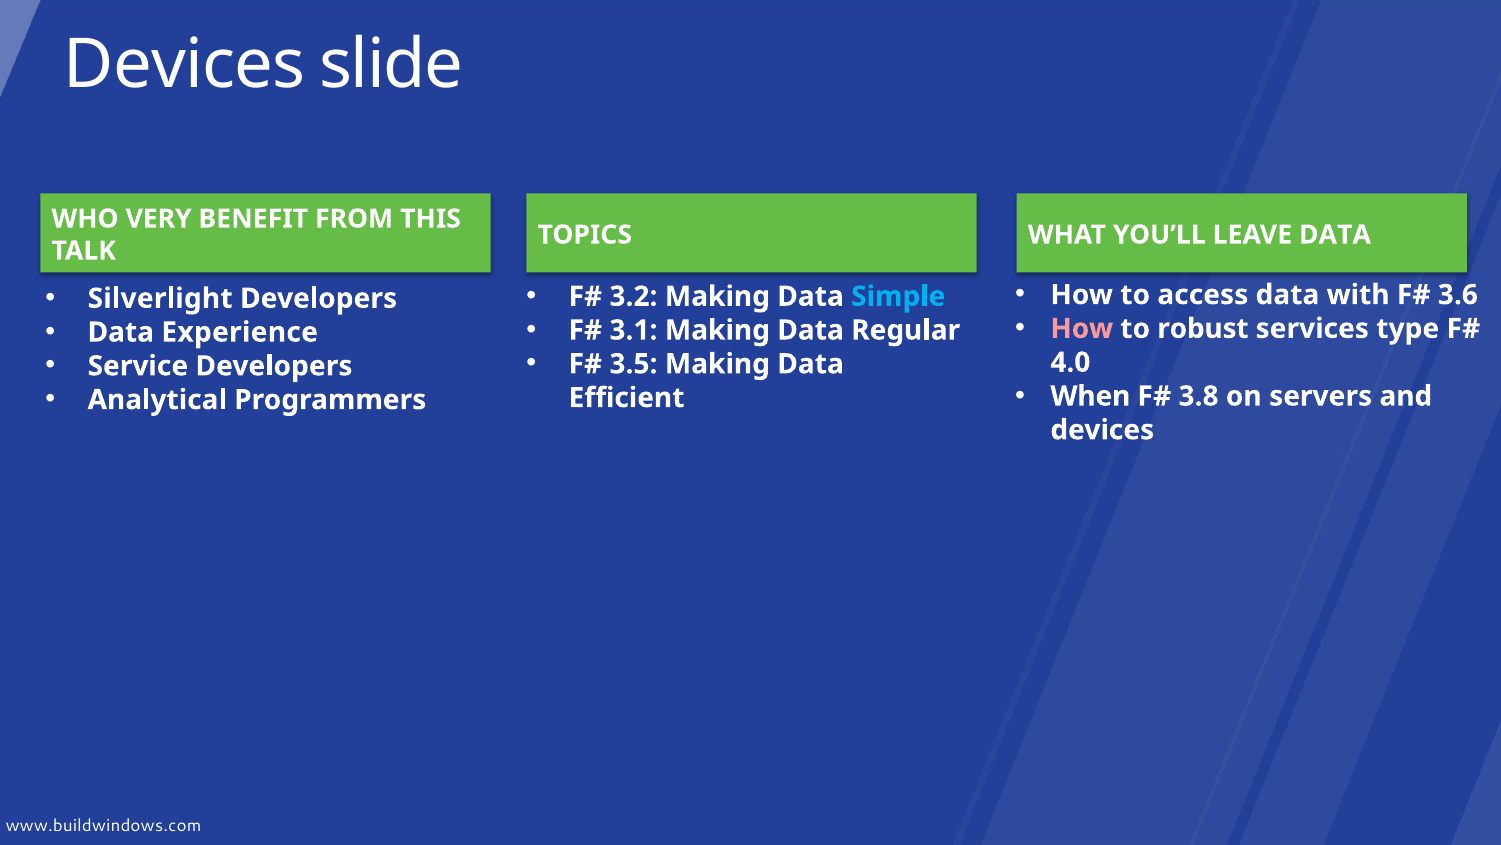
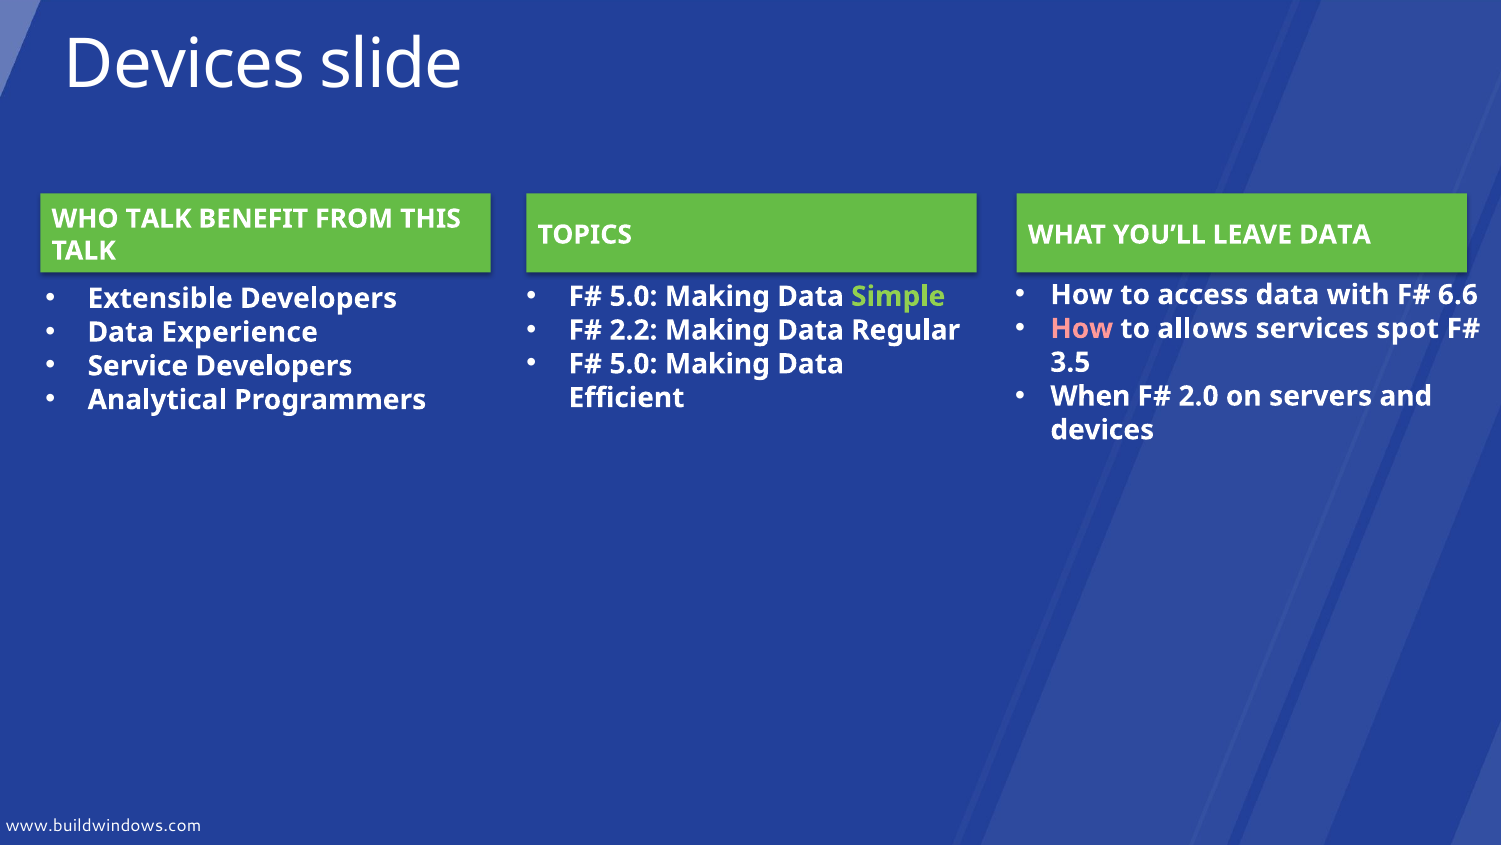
WHO VERY: VERY -> TALK (159, 219)
3.6: 3.6 -> 6.6 (1458, 295)
3.2: 3.2 -> 5.0 (633, 296)
Simple colour: light blue -> light green (898, 296)
Silverlight: Silverlight -> Extensible (160, 298)
robust: robust -> allows (1203, 328)
type: type -> spot (1408, 328)
3.1: 3.1 -> 2.2 (633, 330)
3.5: 3.5 -> 5.0 (633, 364)
4.0: 4.0 -> 3.5 (1070, 362)
3.8: 3.8 -> 2.0 (1199, 396)
